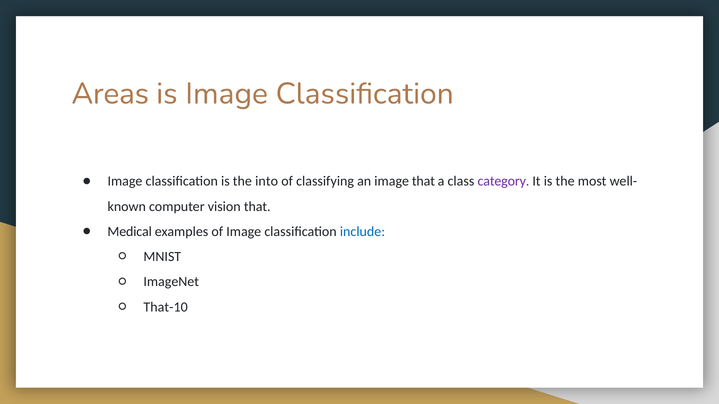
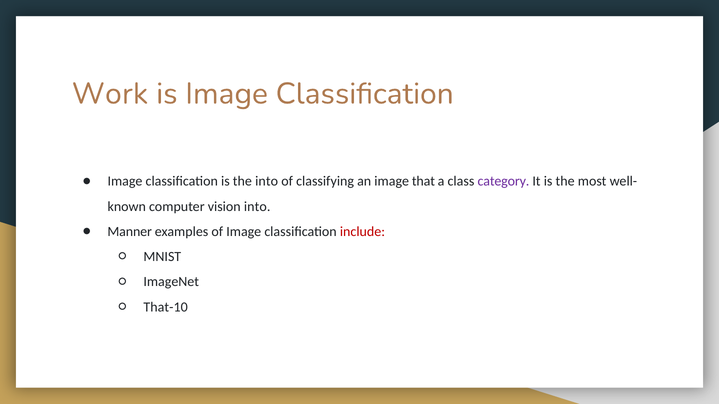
Areas: Areas -> Work (110, 94)
vision that: that -> into (257, 207)
Medical: Medical -> Manner (130, 232)
include colour: blue -> red (362, 232)
